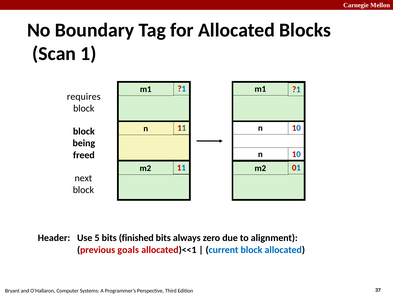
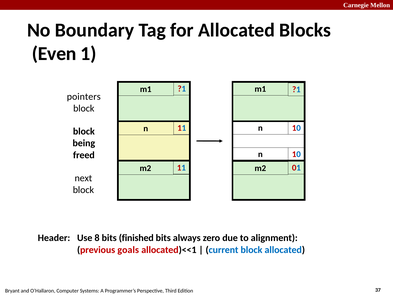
Scan: Scan -> Even (54, 54)
requires: requires -> pointers (84, 96)
5: 5 -> 8 (97, 238)
